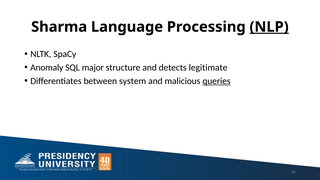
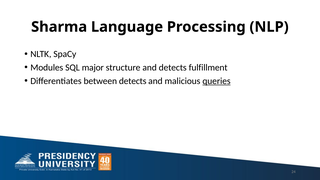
NLP underline: present -> none (269, 27)
Anomaly: Anomaly -> Modules (47, 68)
legitimate: legitimate -> fulfillment (208, 68)
between system: system -> detects (133, 81)
